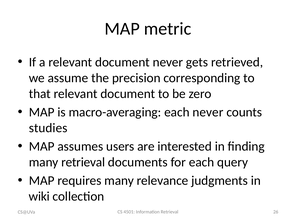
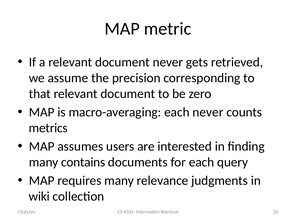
studies: studies -> metrics (48, 128)
many retrieval: retrieval -> contains (83, 162)
